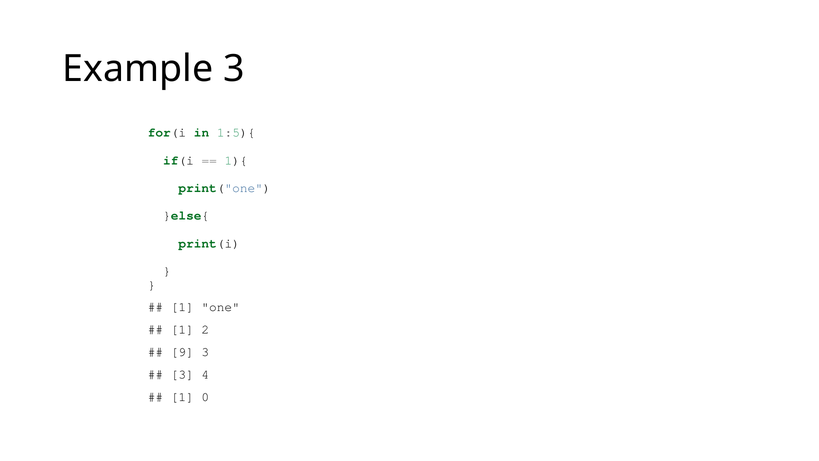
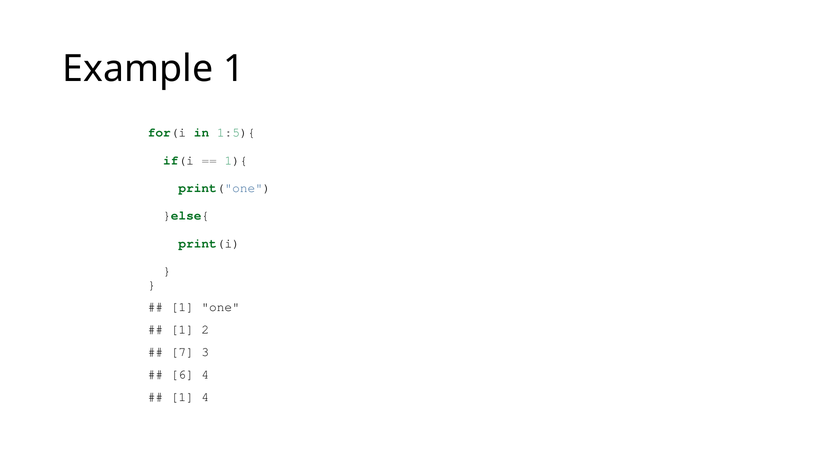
Example 3: 3 -> 1 (234, 69)
9: 9 -> 7 (182, 352)
3: 3 -> 6 (182, 374)
1 0: 0 -> 4 (205, 397)
